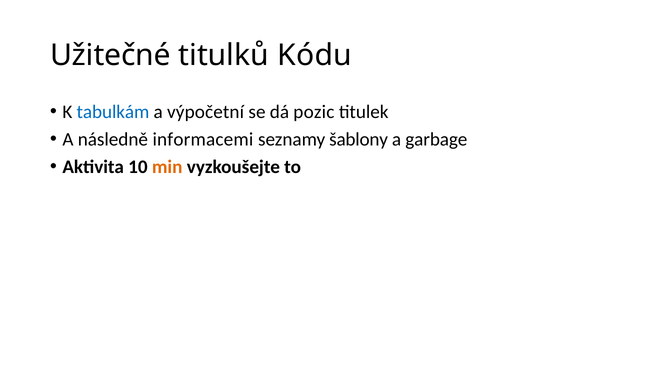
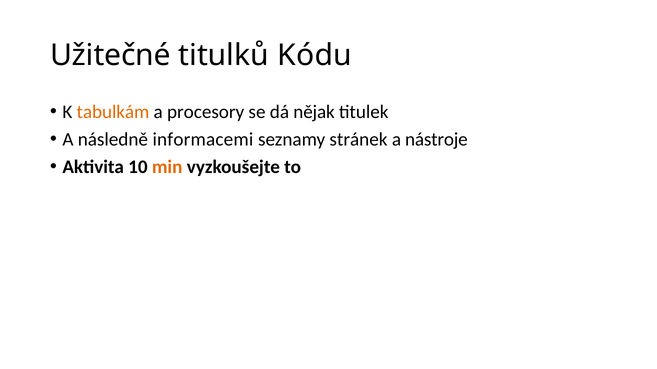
tabulkám colour: blue -> orange (113, 112)
výpočetní: výpočetní -> procesory (206, 112)
pozic: pozic -> nějak (314, 112)
šablony: šablony -> stránek (359, 140)
garbage: garbage -> nástroje (436, 140)
